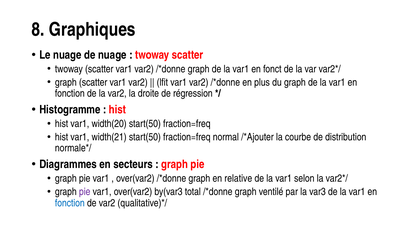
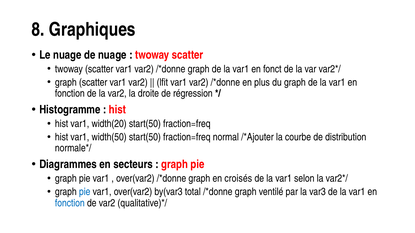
width(21: width(21 -> width(50 (109, 137)
relative: relative -> croisés (238, 179)
pie colour: purple -> blue (85, 192)
